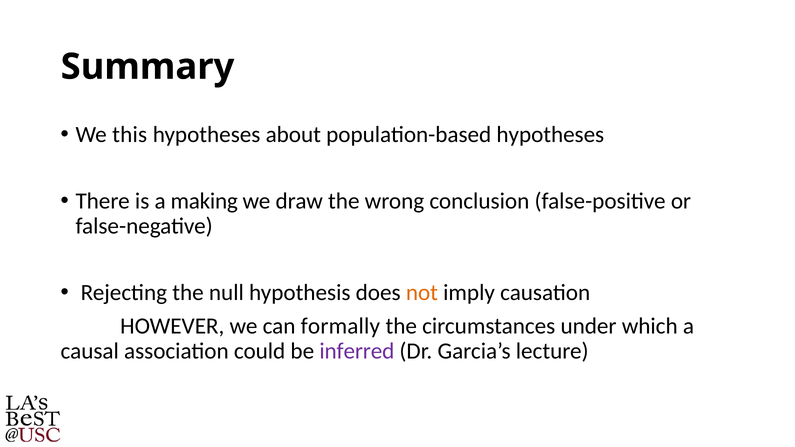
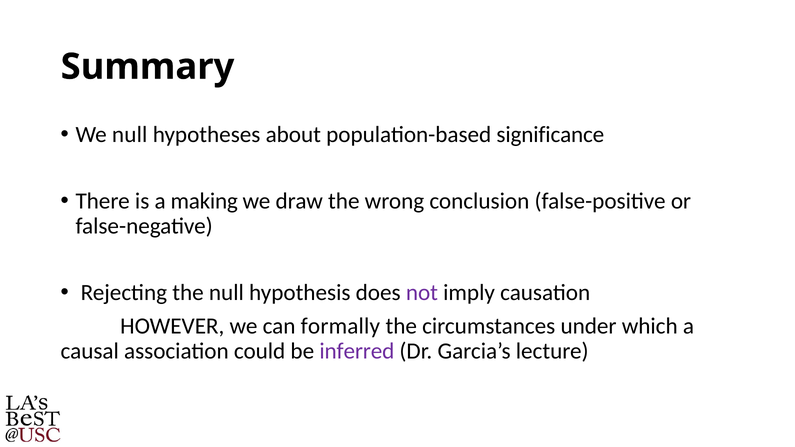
We this: this -> null (130, 134)
population-based hypotheses: hypotheses -> significance (550, 134)
not colour: orange -> purple (422, 293)
